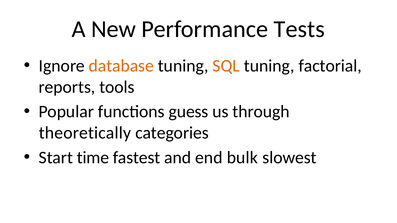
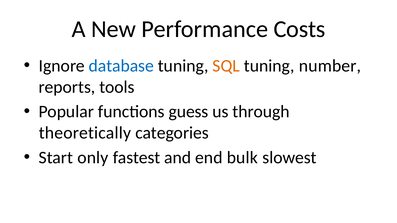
Tests: Tests -> Costs (299, 29)
database colour: orange -> blue (121, 66)
factorial: factorial -> number (330, 66)
time: time -> only (93, 158)
